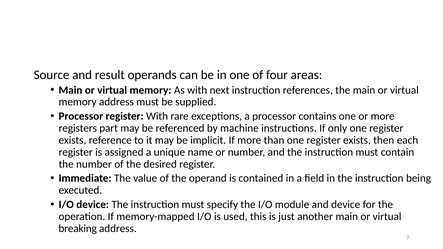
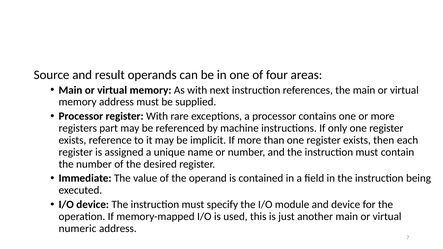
breaking: breaking -> numeric (78, 229)
